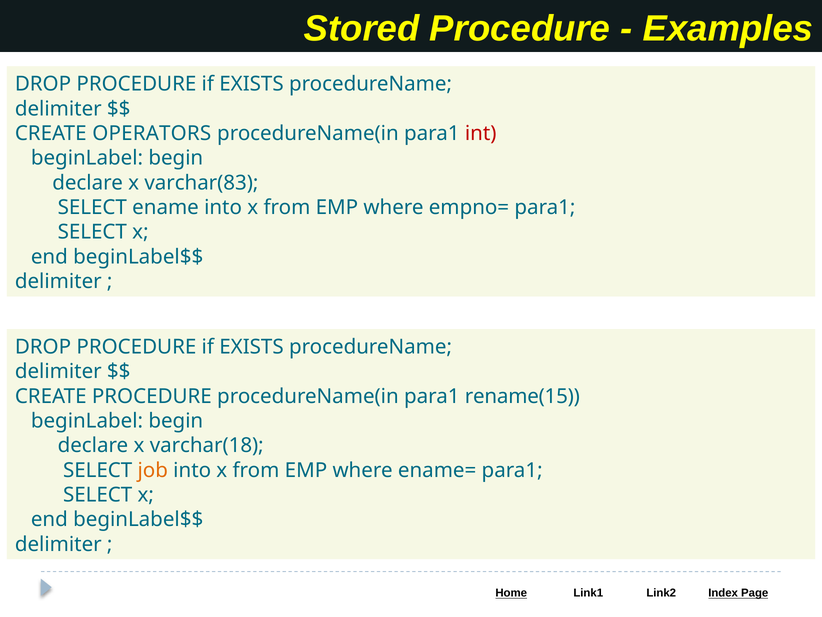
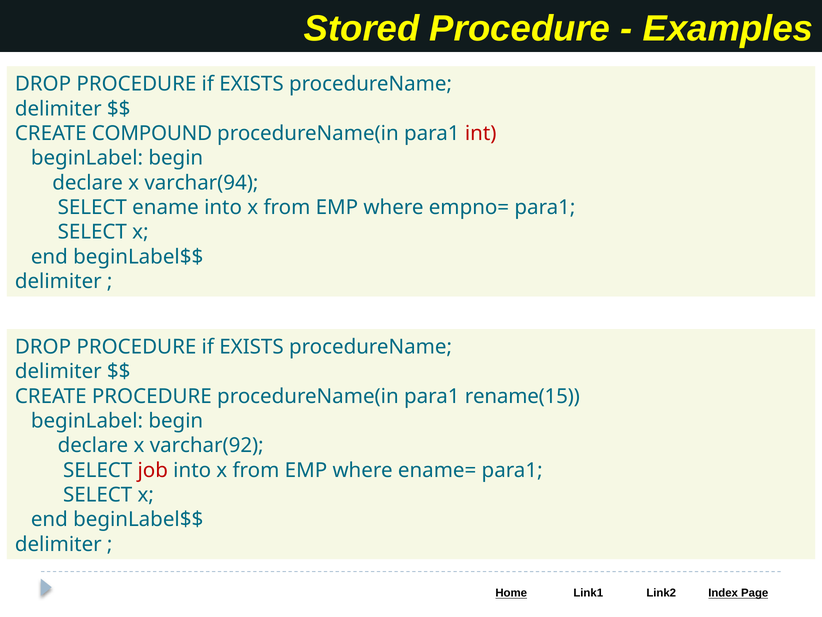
OPERATORS: OPERATORS -> COMPOUND (152, 133)
varchar(83: varchar(83 -> varchar(94 (201, 183)
varchar(18: varchar(18 -> varchar(92 (207, 445)
job colour: orange -> red (153, 470)
